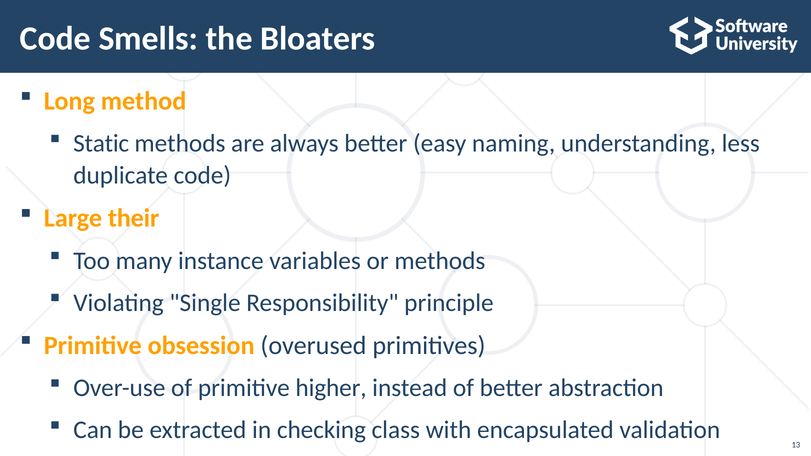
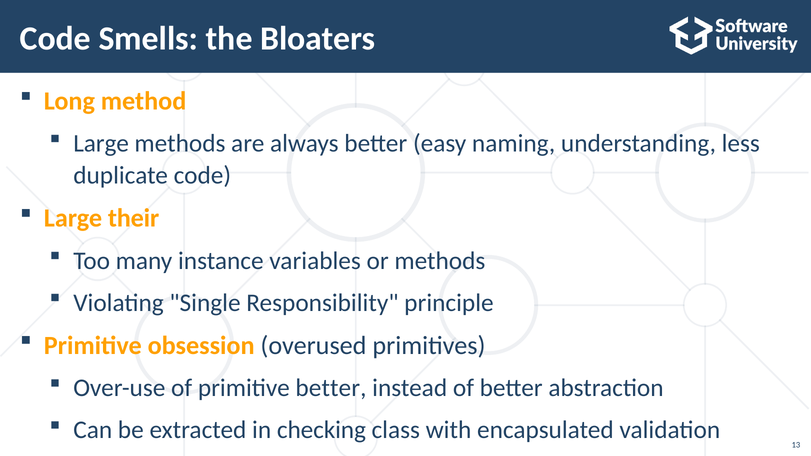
Static: Static -> Large (101, 144)
primitive higher: higher -> better (331, 388)
